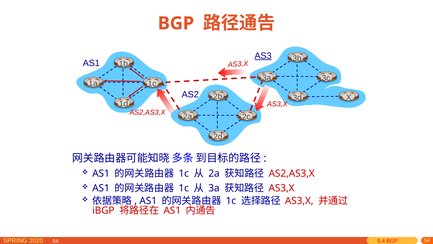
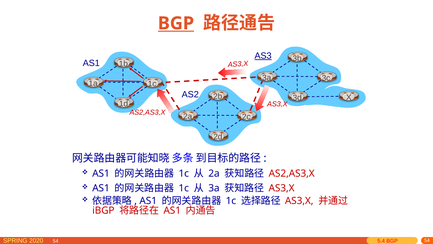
BGP underline: none -> present (176, 23)
